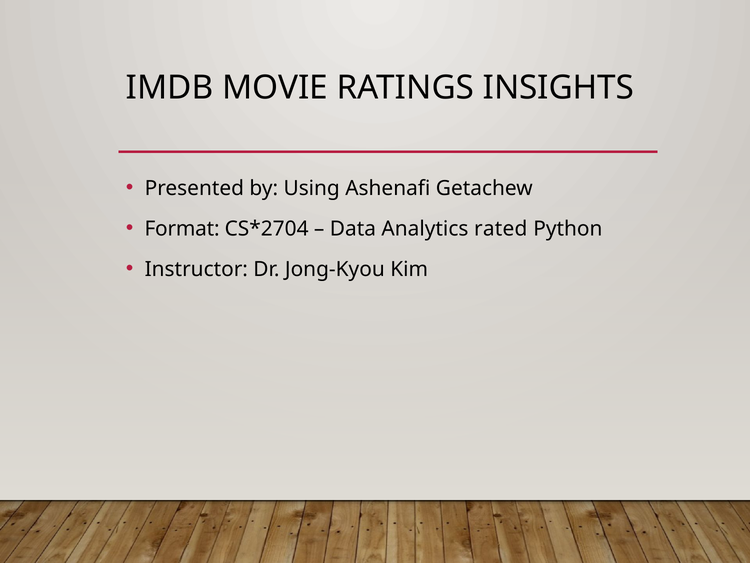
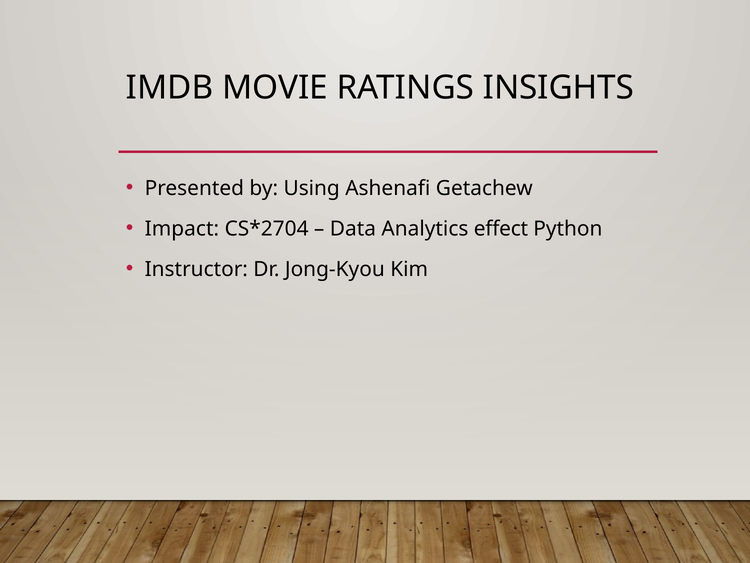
Format: Format -> Impact (182, 228)
rated: rated -> effect (501, 228)
